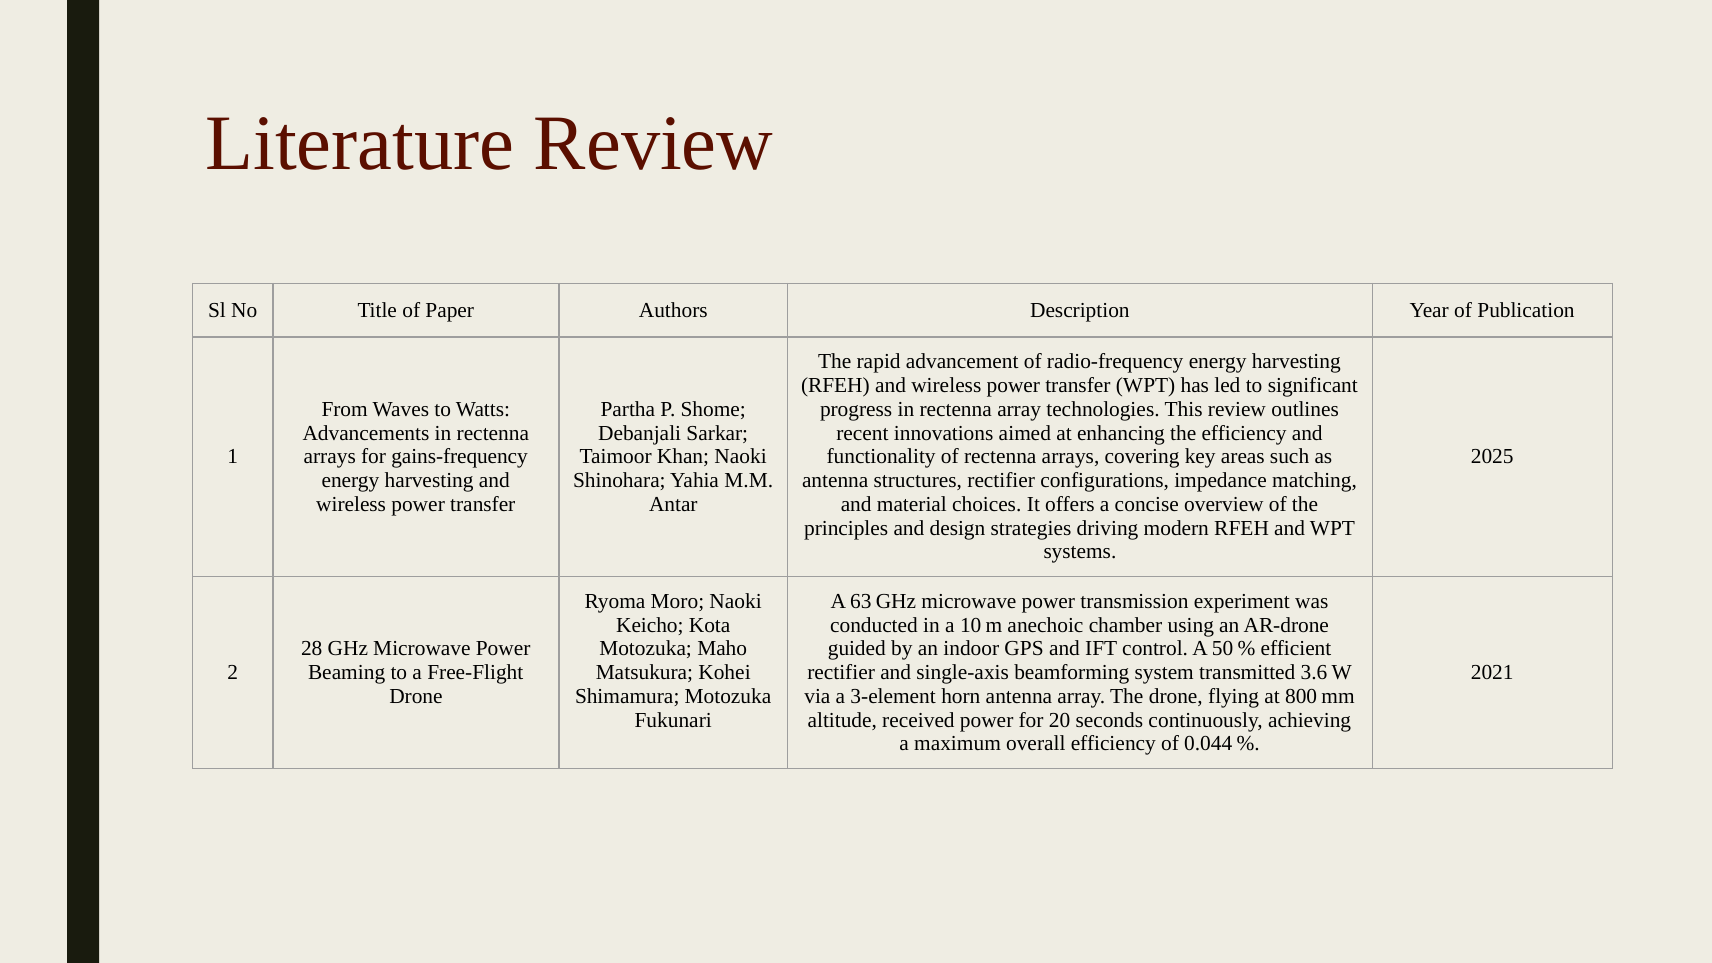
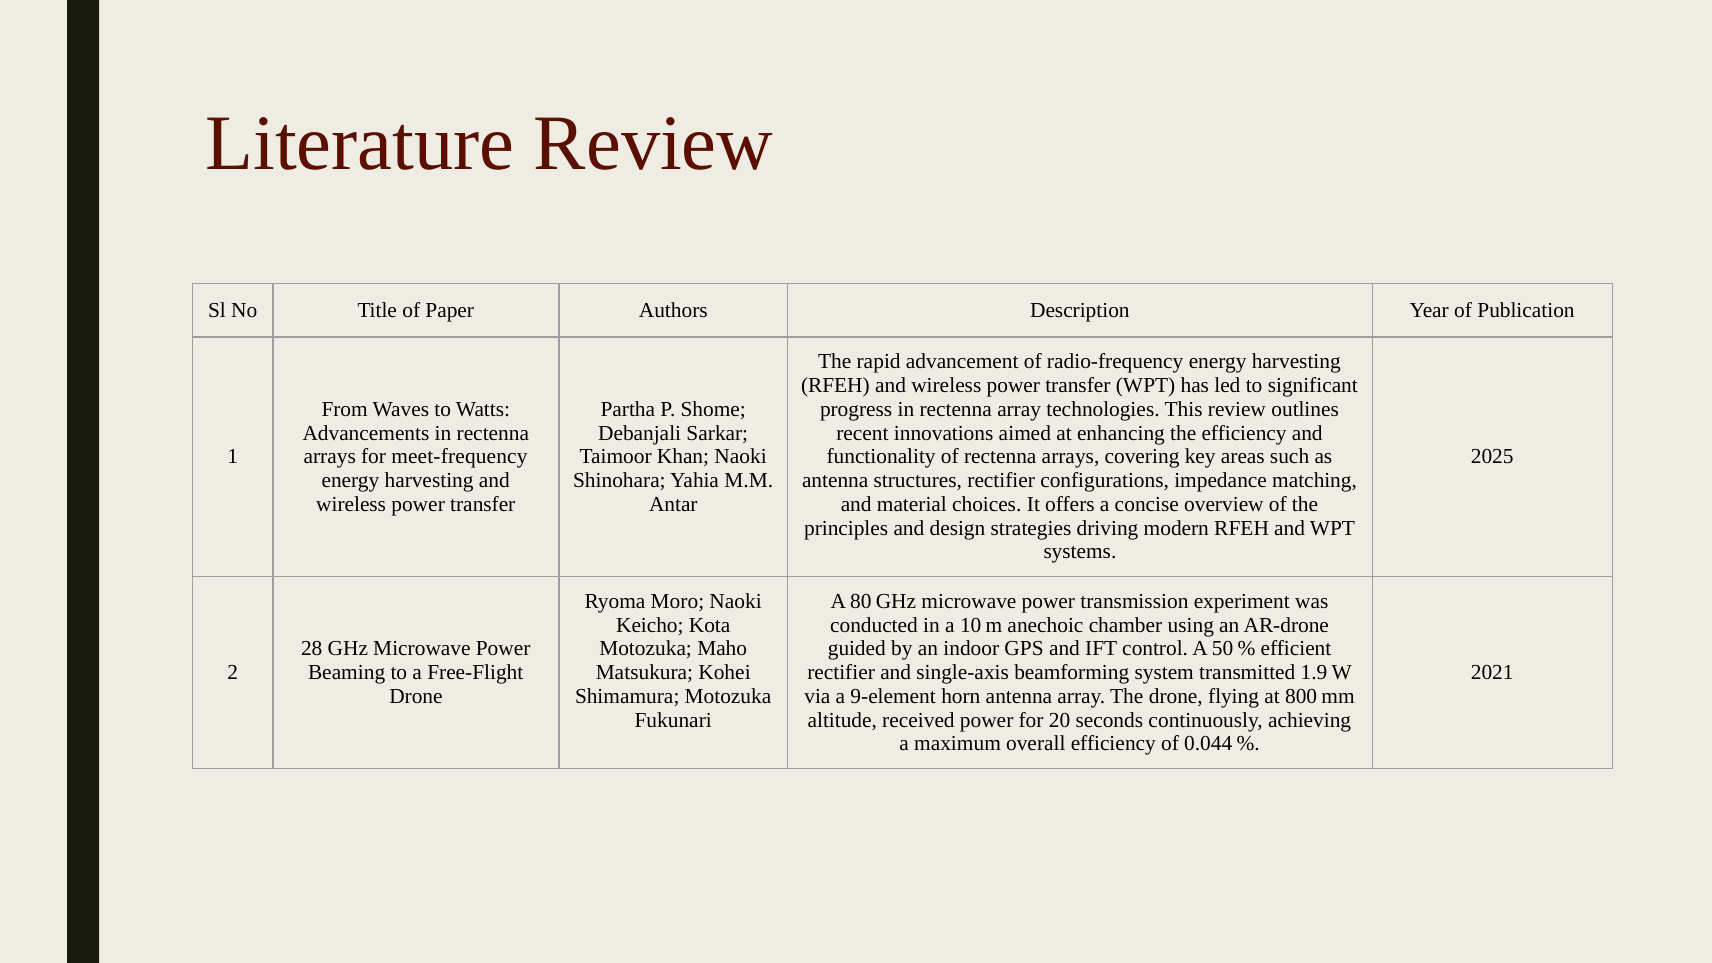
gains-frequency: gains-frequency -> meet-frequency (459, 457)
63: 63 -> 80 (861, 601)
3.6: 3.6 -> 1.9 (1314, 673)
3-element: 3-element -> 9-element (893, 696)
